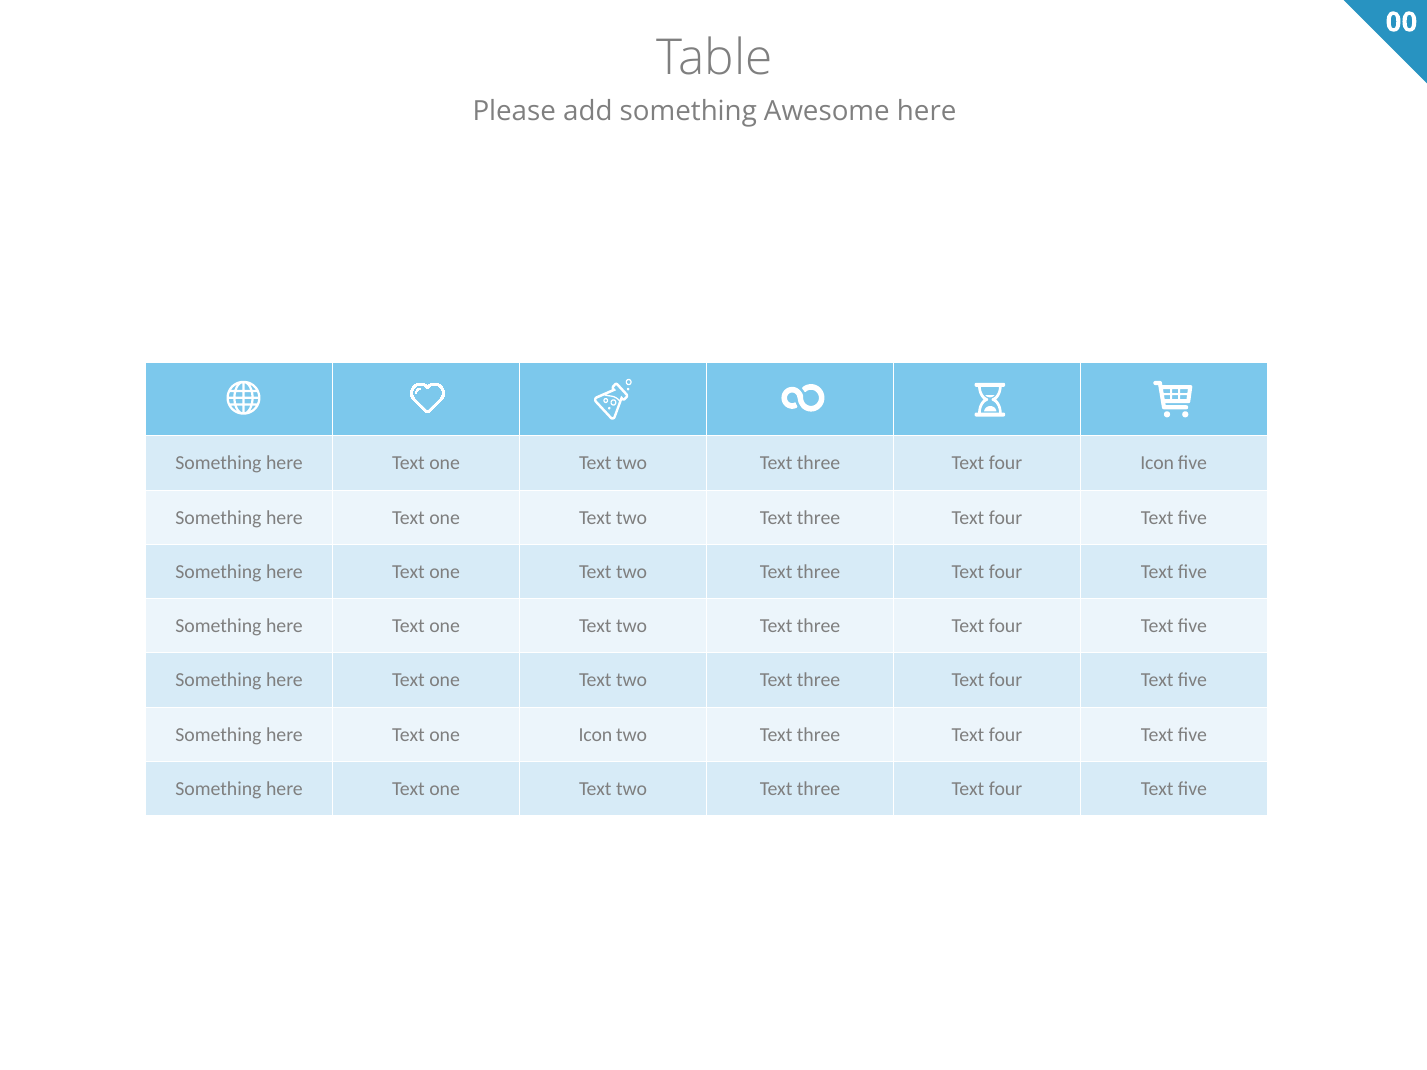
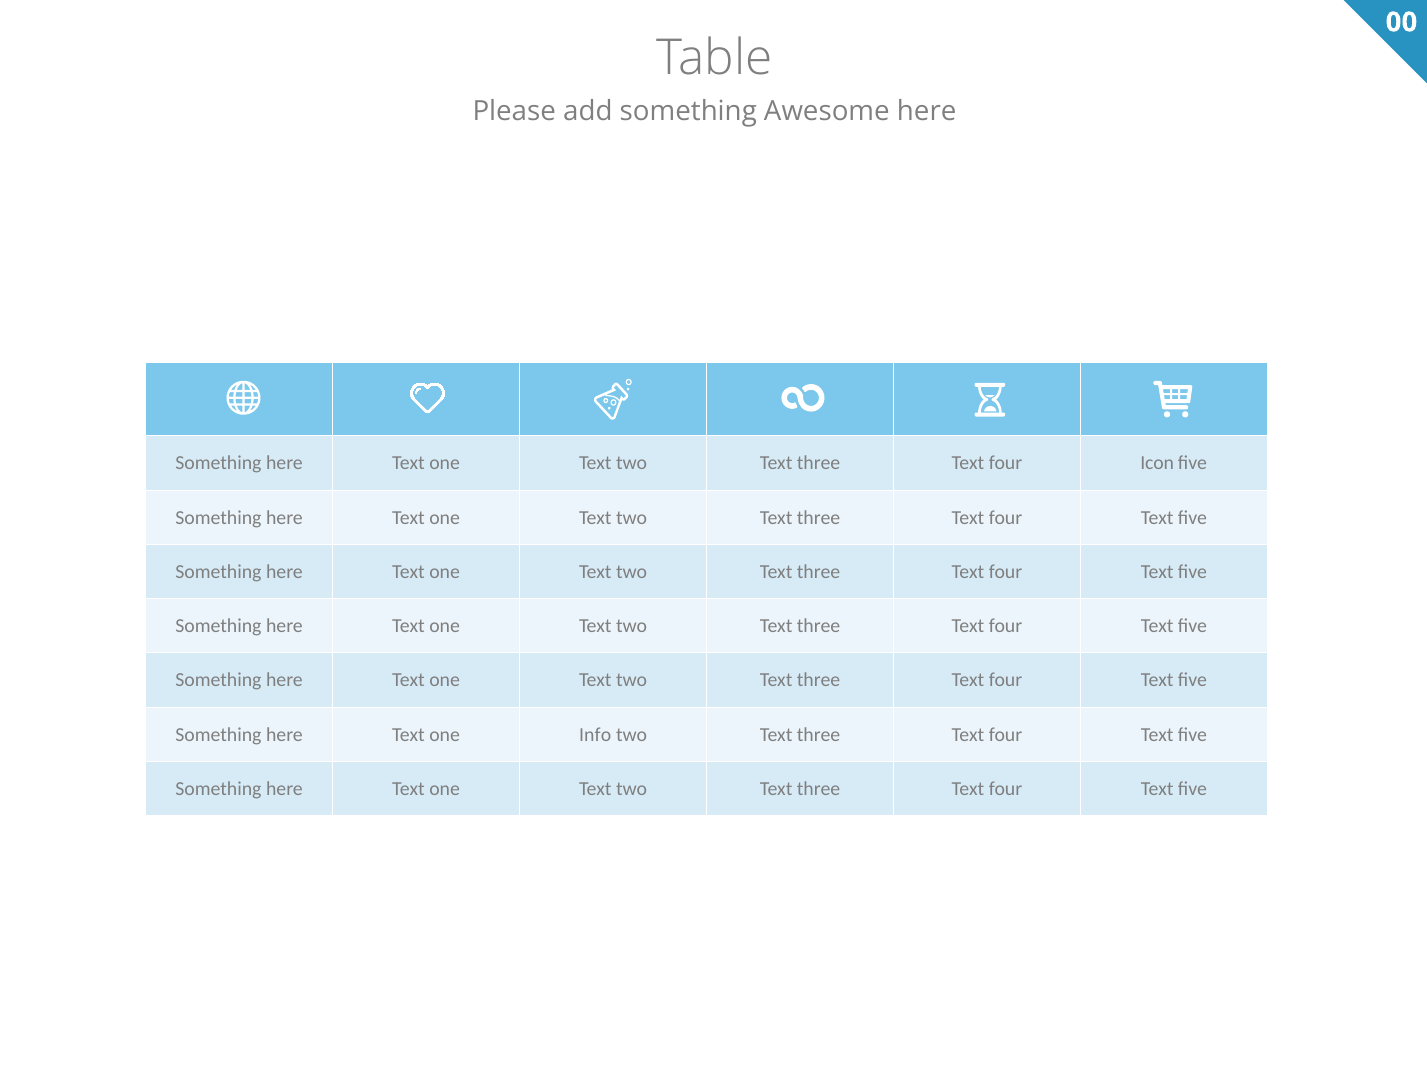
one Icon: Icon -> Info (595, 735)
